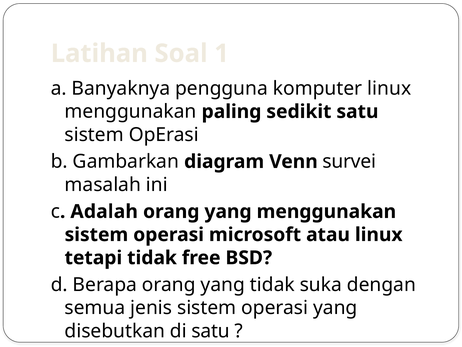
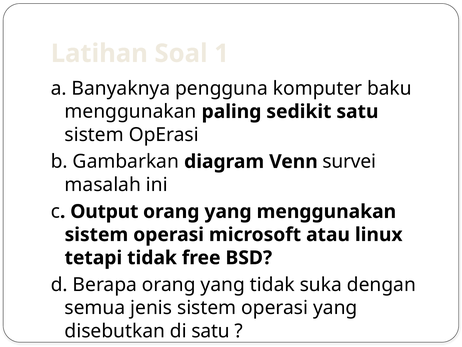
komputer linux: linux -> baku (389, 88)
Adalah: Adalah -> Output (104, 211)
